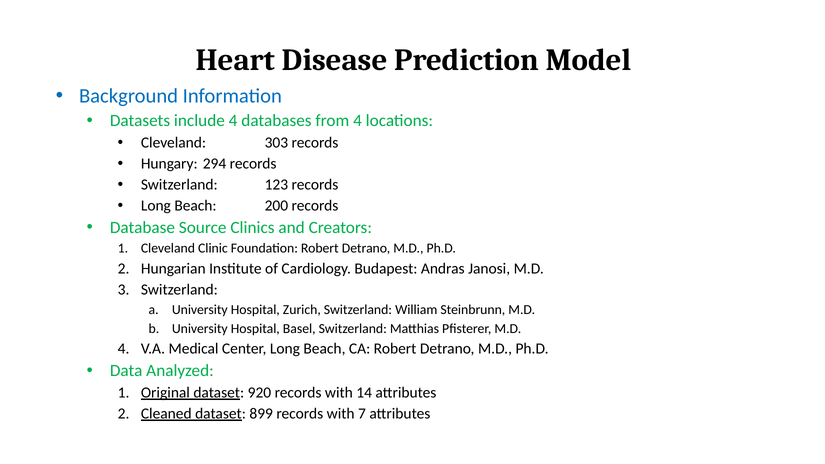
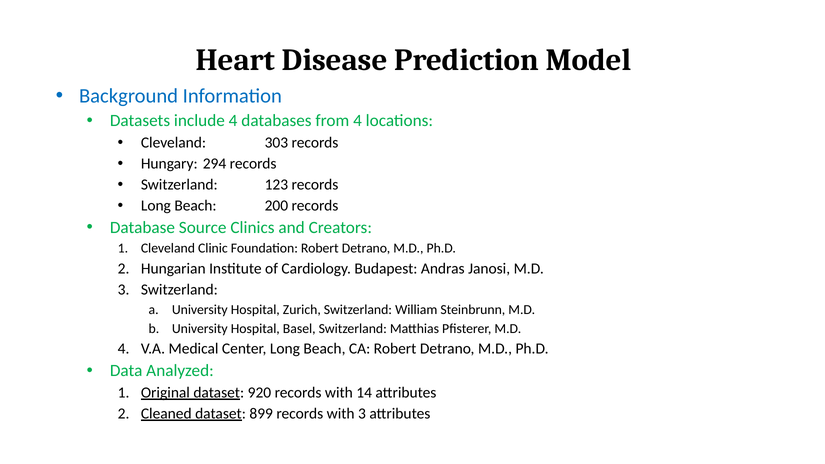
with 7: 7 -> 3 (362, 414)
